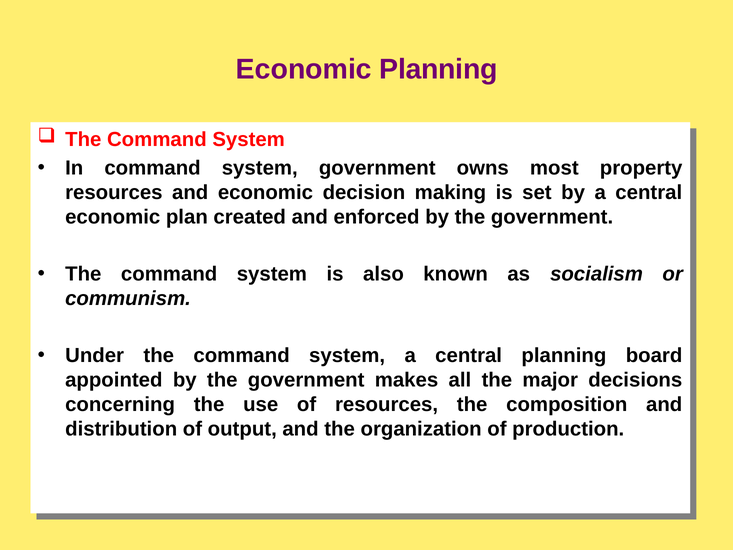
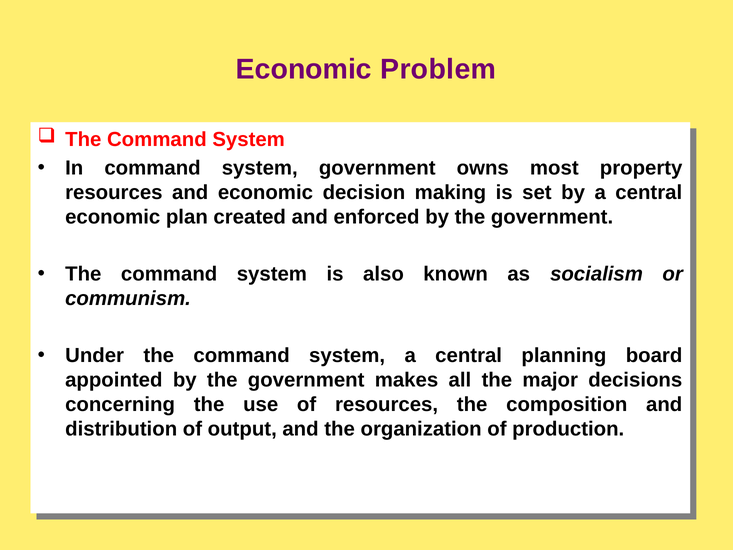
Economic Planning: Planning -> Problem (438, 69)
